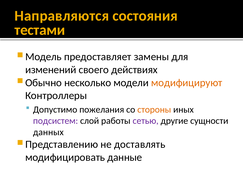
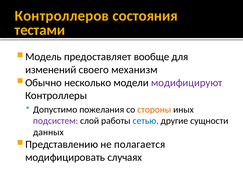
Направляются: Направляются -> Контроллеров (62, 16)
замены: замены -> вообще (152, 57)
действиях: действиях -> механизм (134, 70)
модифицируют colour: orange -> purple (187, 83)
сетью colour: purple -> blue (146, 121)
доставлять: доставлять -> полагается (140, 145)
данные: данные -> случаях (125, 158)
